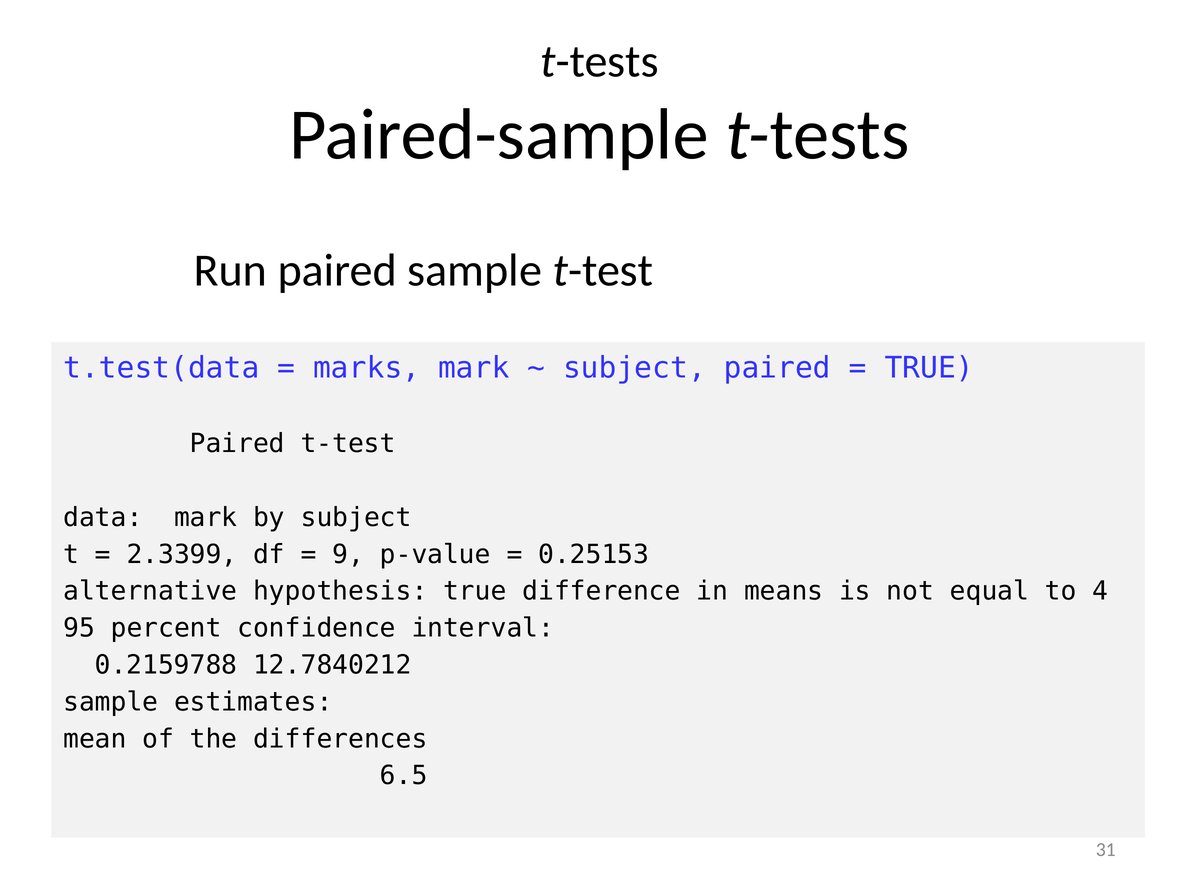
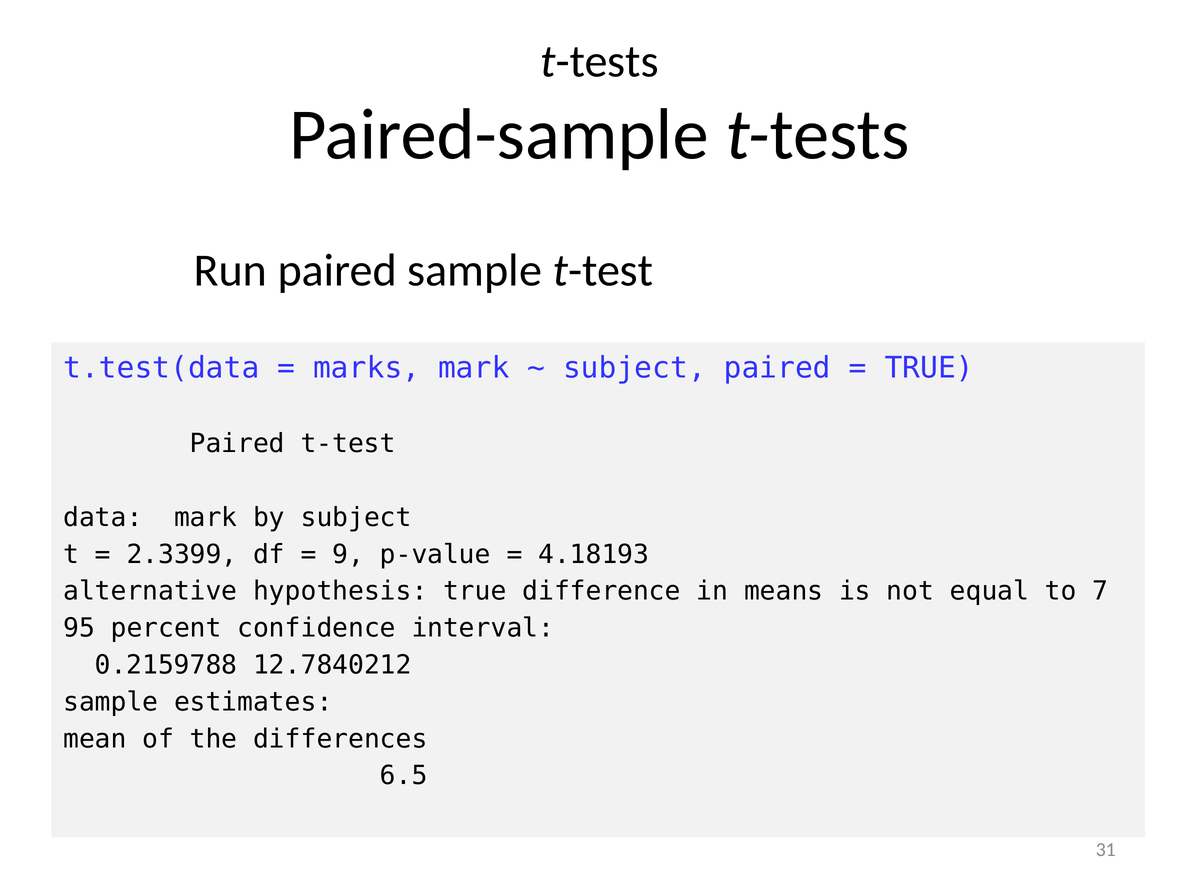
0.25153: 0.25153 -> 4.18193 (594, 554)
4: 4 -> 7 (1100, 591)
